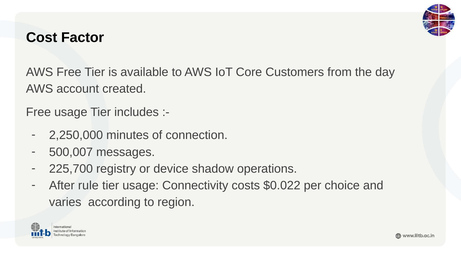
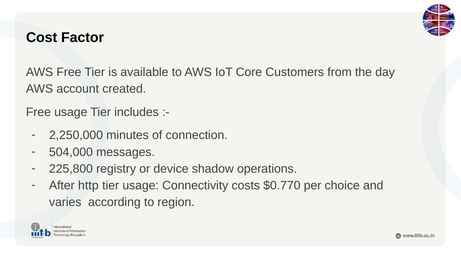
500,007: 500,007 -> 504,000 (71, 152)
225,700: 225,700 -> 225,800 (71, 169)
rule: rule -> http (88, 186)
$0.022: $0.022 -> $0.770 (282, 186)
